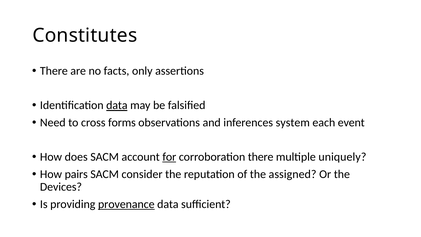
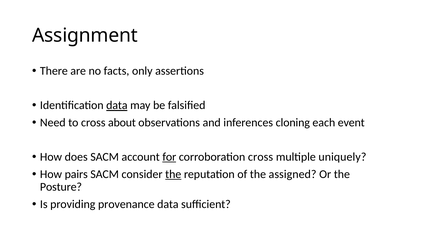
Constitutes: Constitutes -> Assignment (85, 35)
forms: forms -> about (122, 123)
system: system -> cloning (293, 123)
corroboration there: there -> cross (261, 157)
the underline: none -> present (173, 174)
Devices: Devices -> Posture (61, 187)
provenance underline: present -> none (126, 204)
